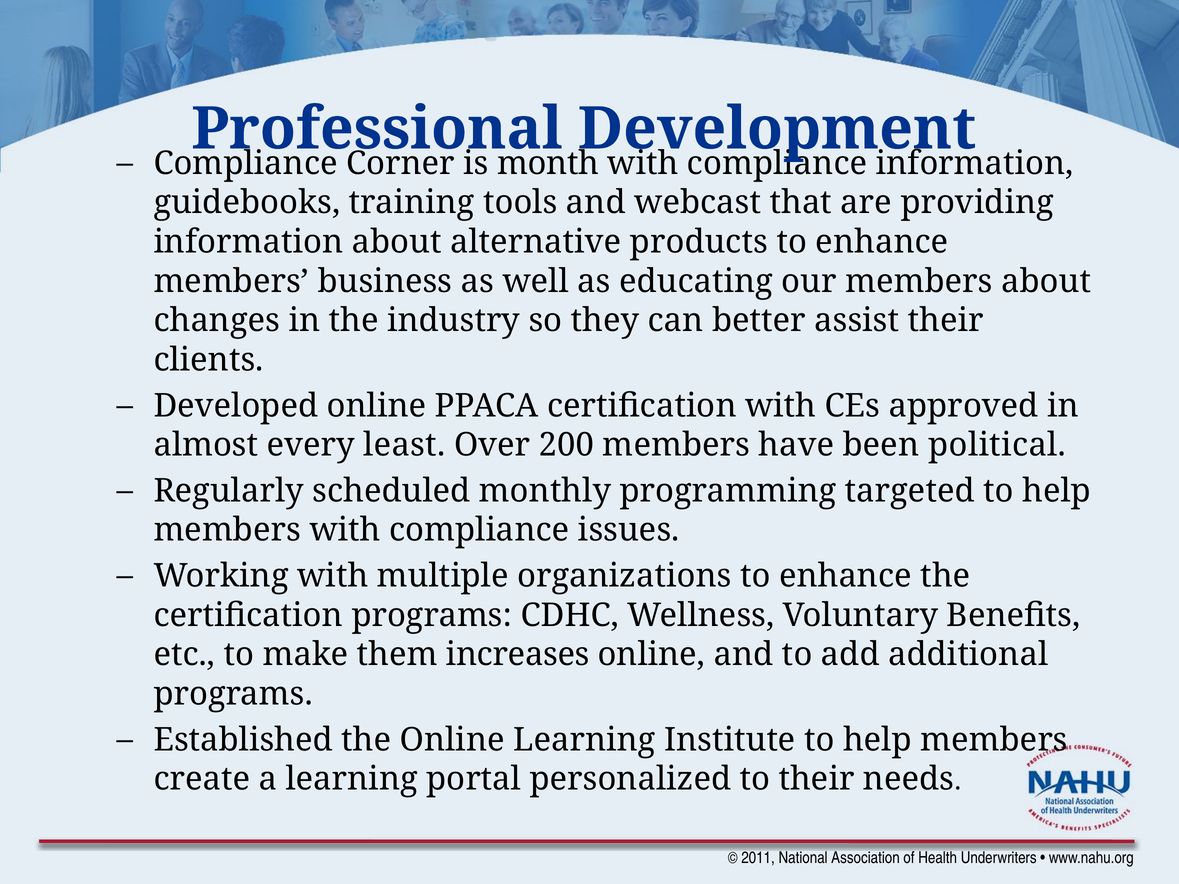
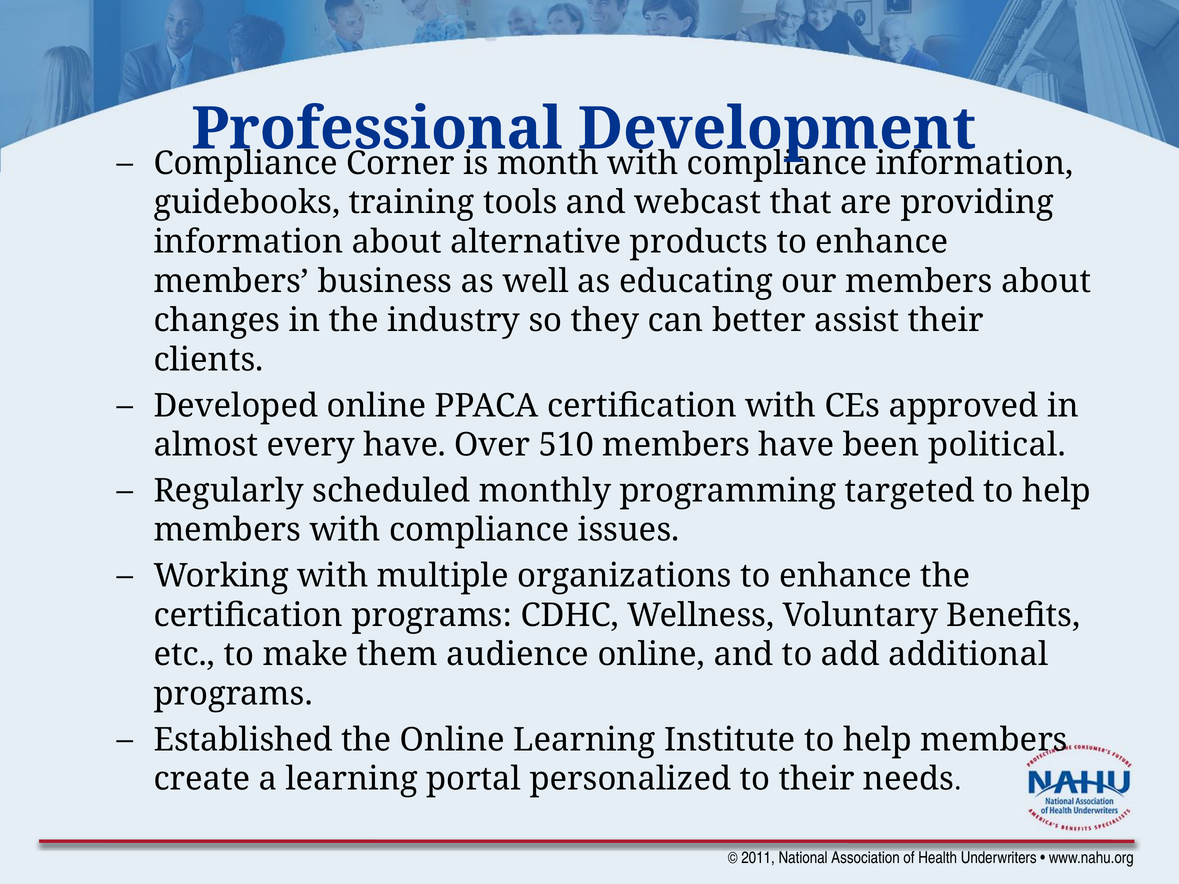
every least: least -> have (405, 445)
200: 200 -> 510 (566, 445)
increases: increases -> audience (518, 655)
